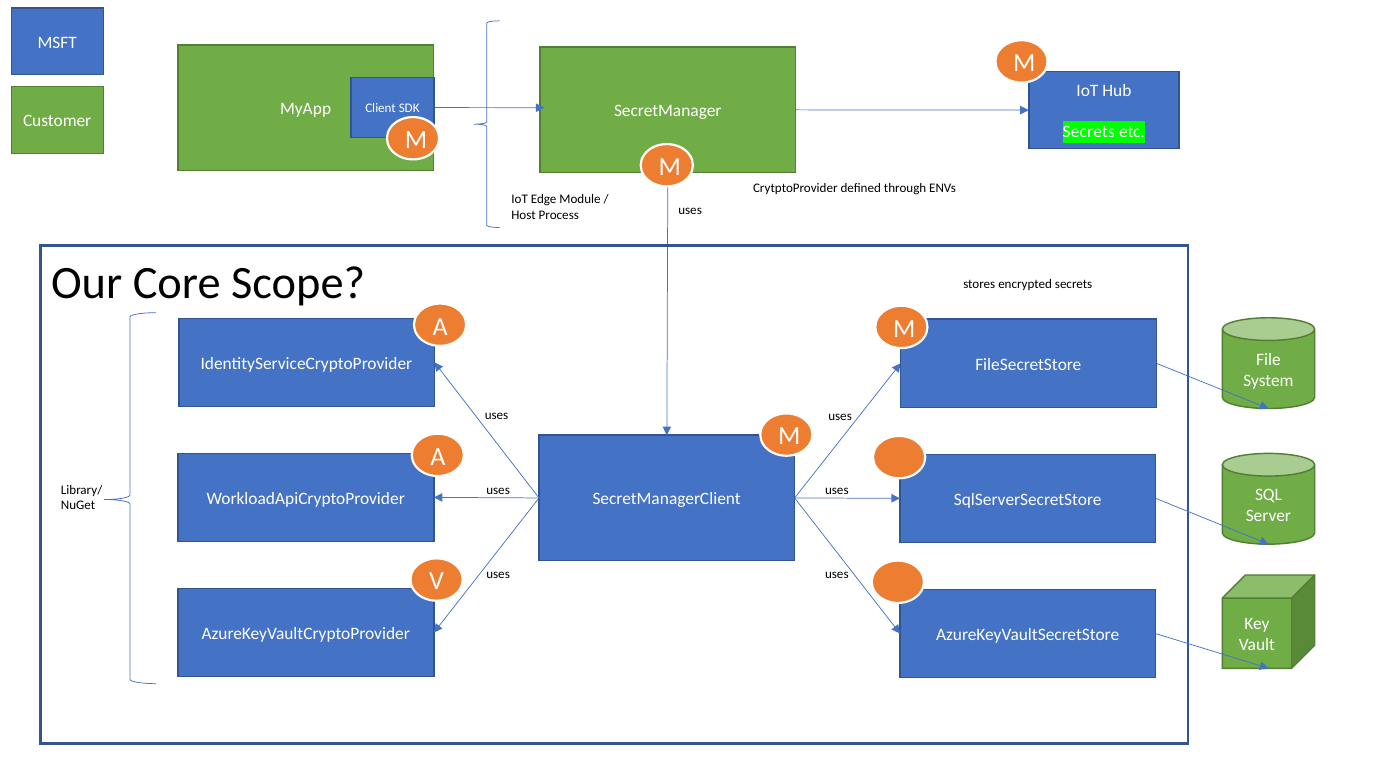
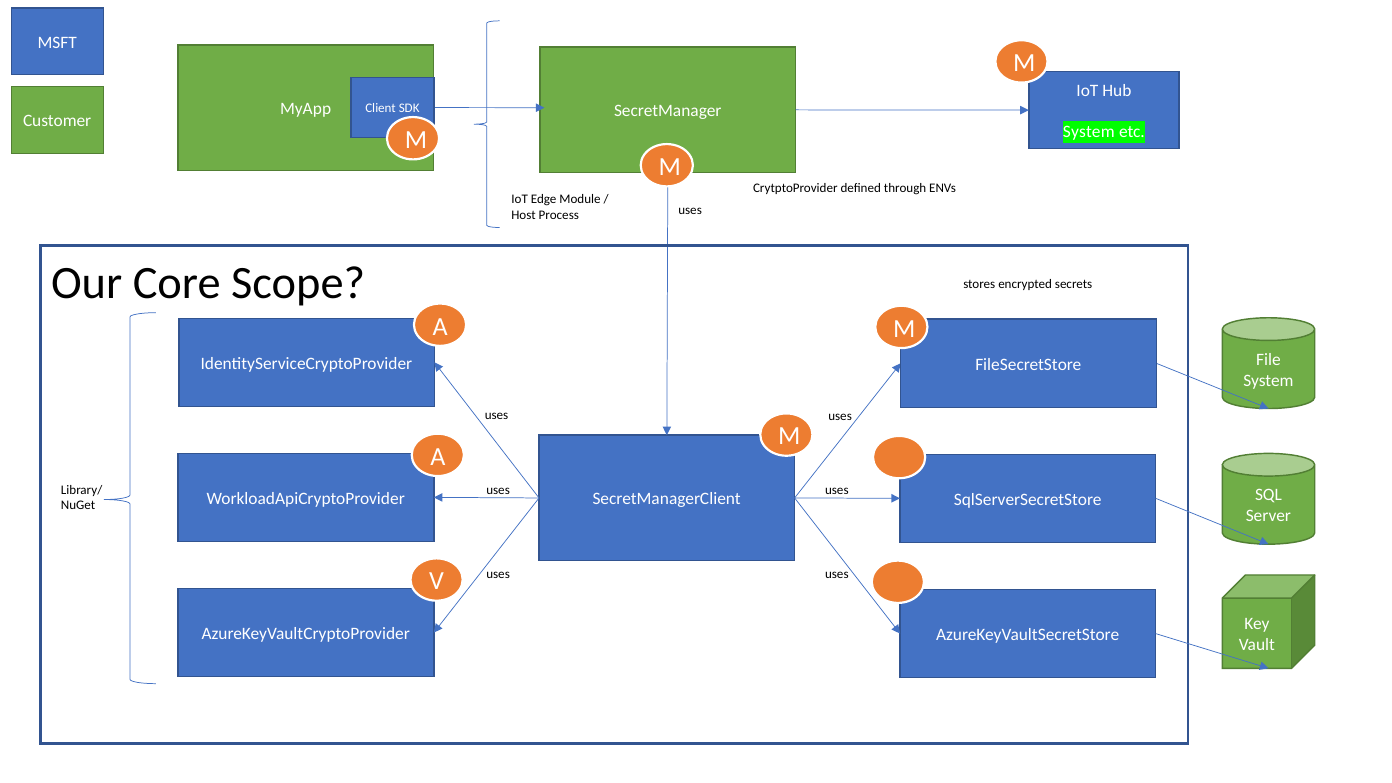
Secrets: Secrets -> System (1089, 132)
